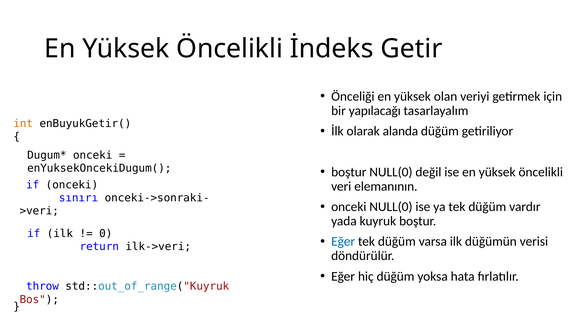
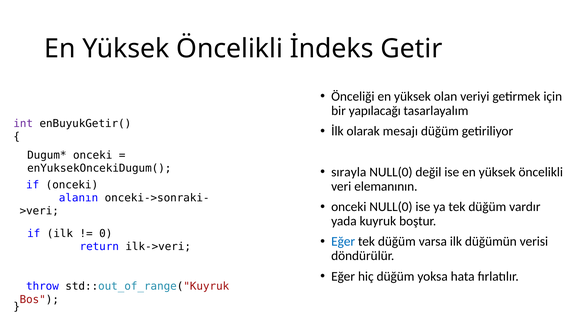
int colour: orange -> purple (23, 123)
alanda: alanda -> mesajı (400, 131)
boştur: boştur -> sırayla (349, 172)
sınırı: sınırı -> alanın (79, 198)
